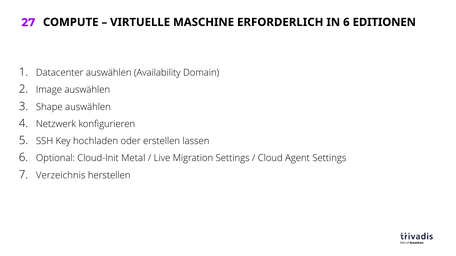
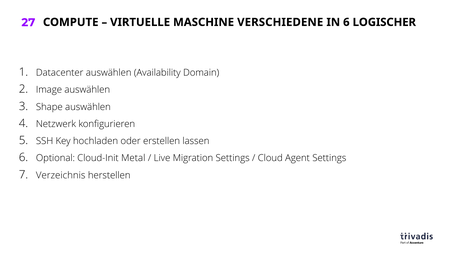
ERFORDERLICH: ERFORDERLICH -> VERSCHIEDENE (280, 22)
EDITIONEN: EDITIONEN -> LOGISCHER (384, 22)
